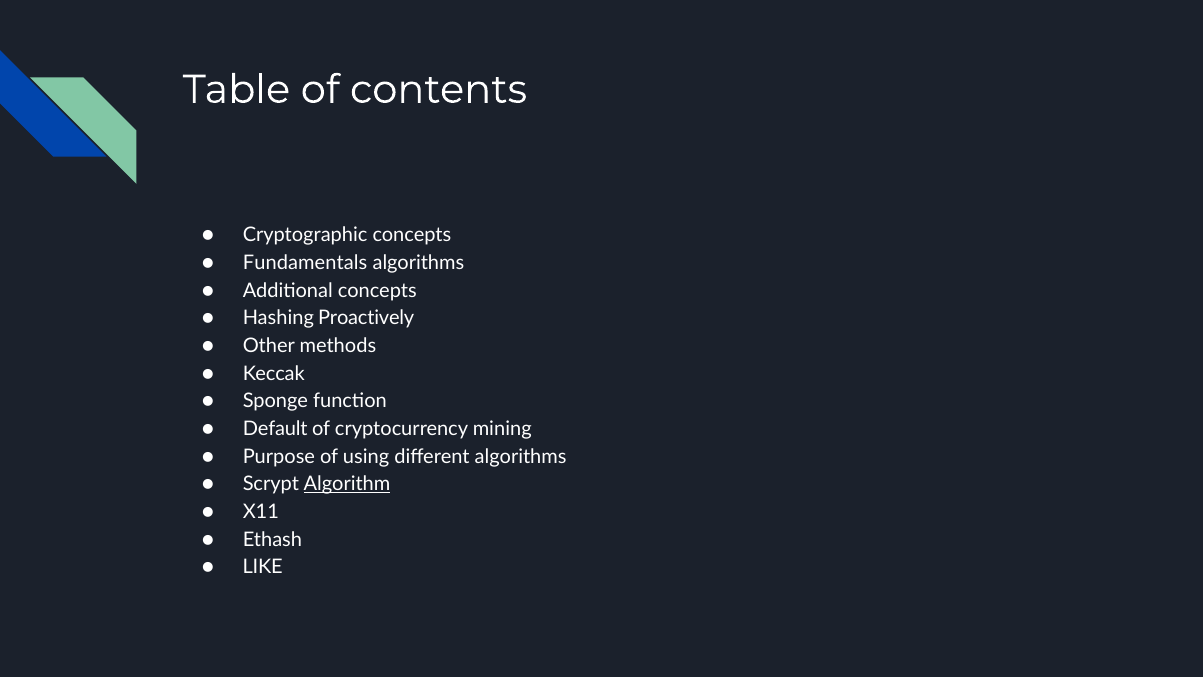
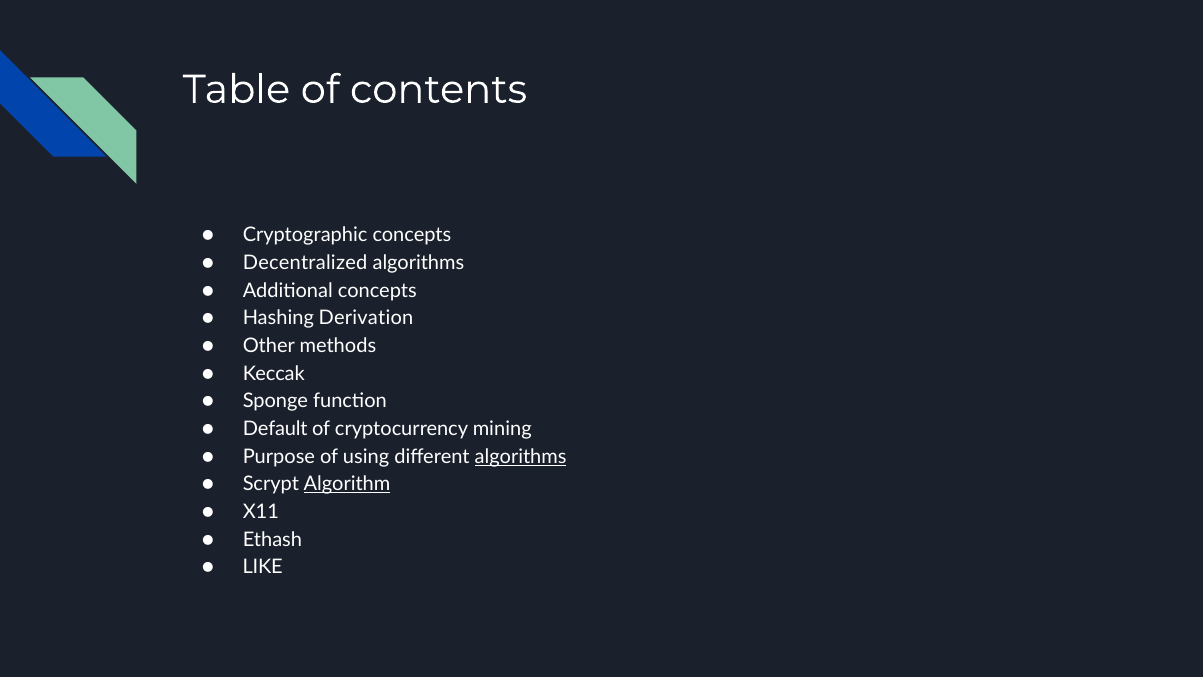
Fundamentals: Fundamentals -> Decentralized (305, 263)
Proactively: Proactively -> Derivation (366, 318)
algorithms underline: none -> present (521, 456)
